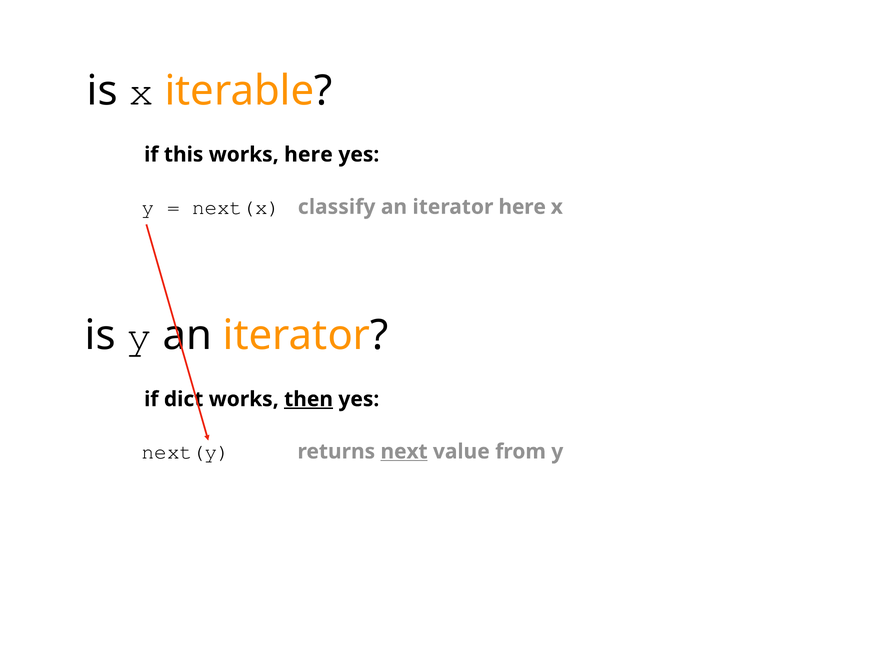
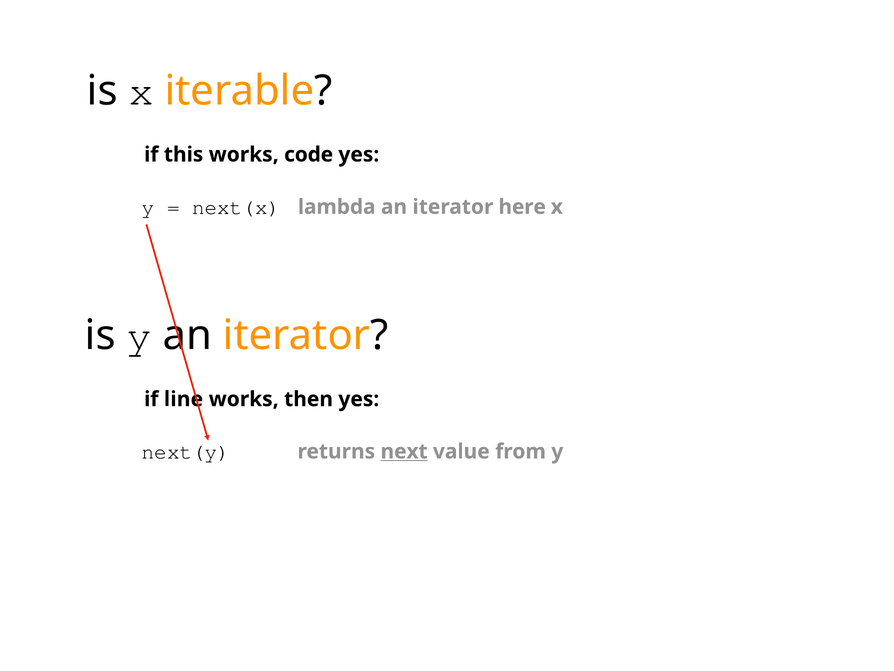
works here: here -> code (309, 154)
classify: classify -> lambda (337, 207)
dict: dict -> line (184, 399)
then underline: present -> none (309, 399)
